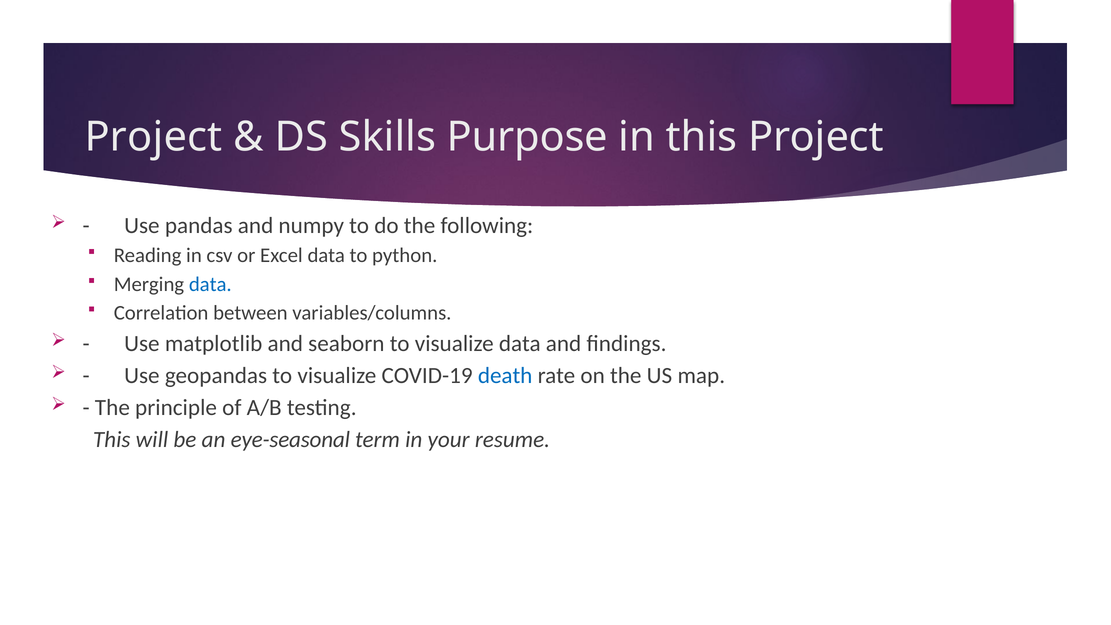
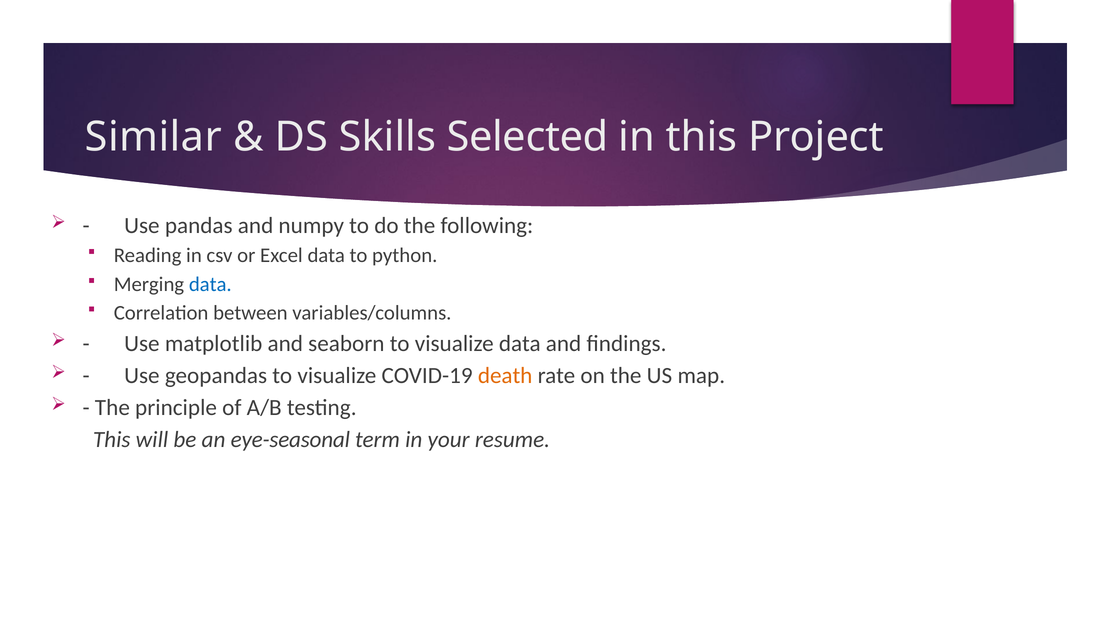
Project: Project -> Similar (153, 137)
Purpose: Purpose -> Selected (527, 137)
death colour: blue -> orange (505, 376)
